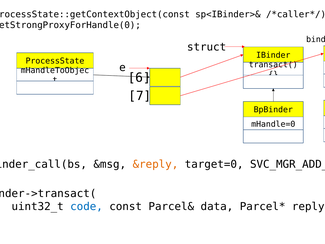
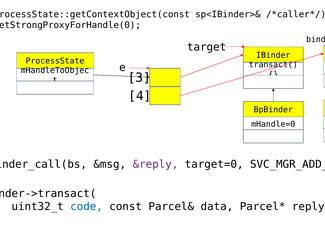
struct: struct -> target (207, 47)
6: 6 -> 3 (139, 78)
7: 7 -> 4 (140, 96)
&reply colour: orange -> purple (155, 164)
